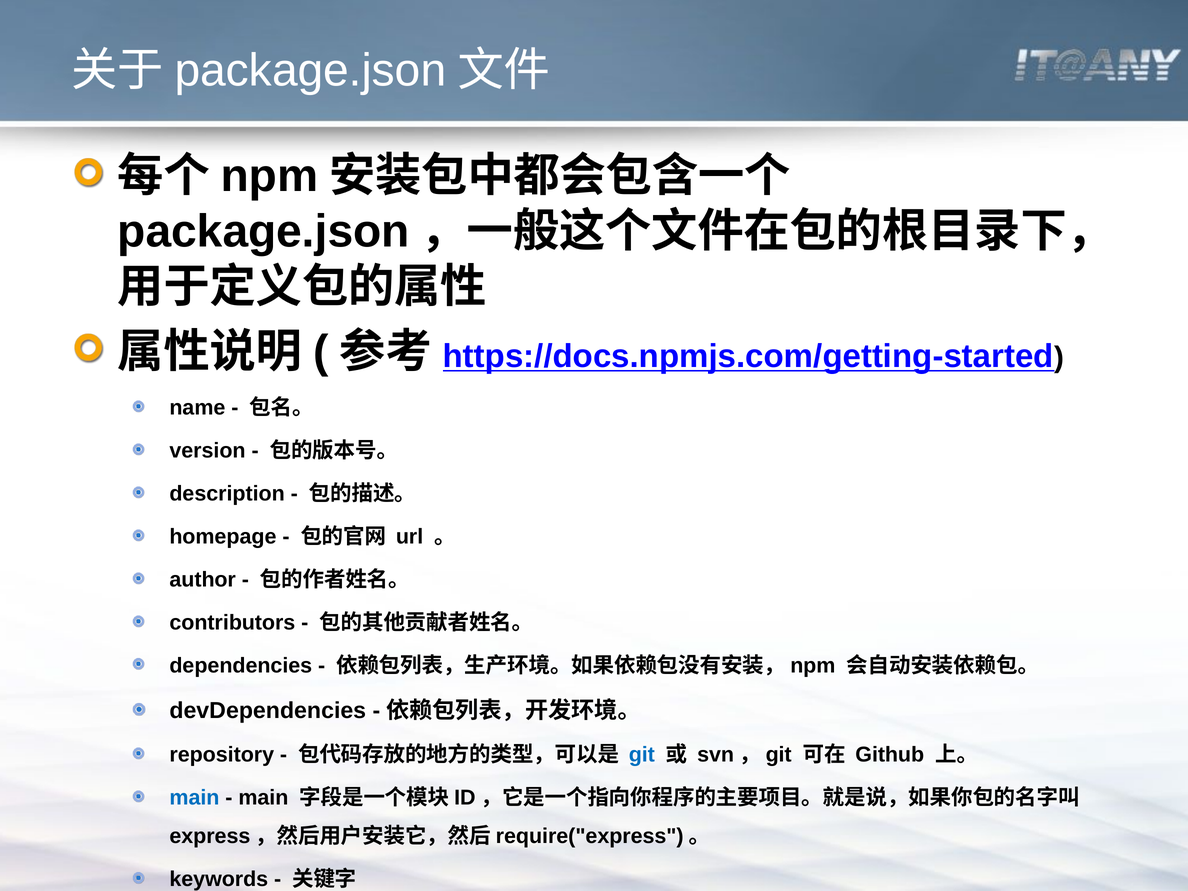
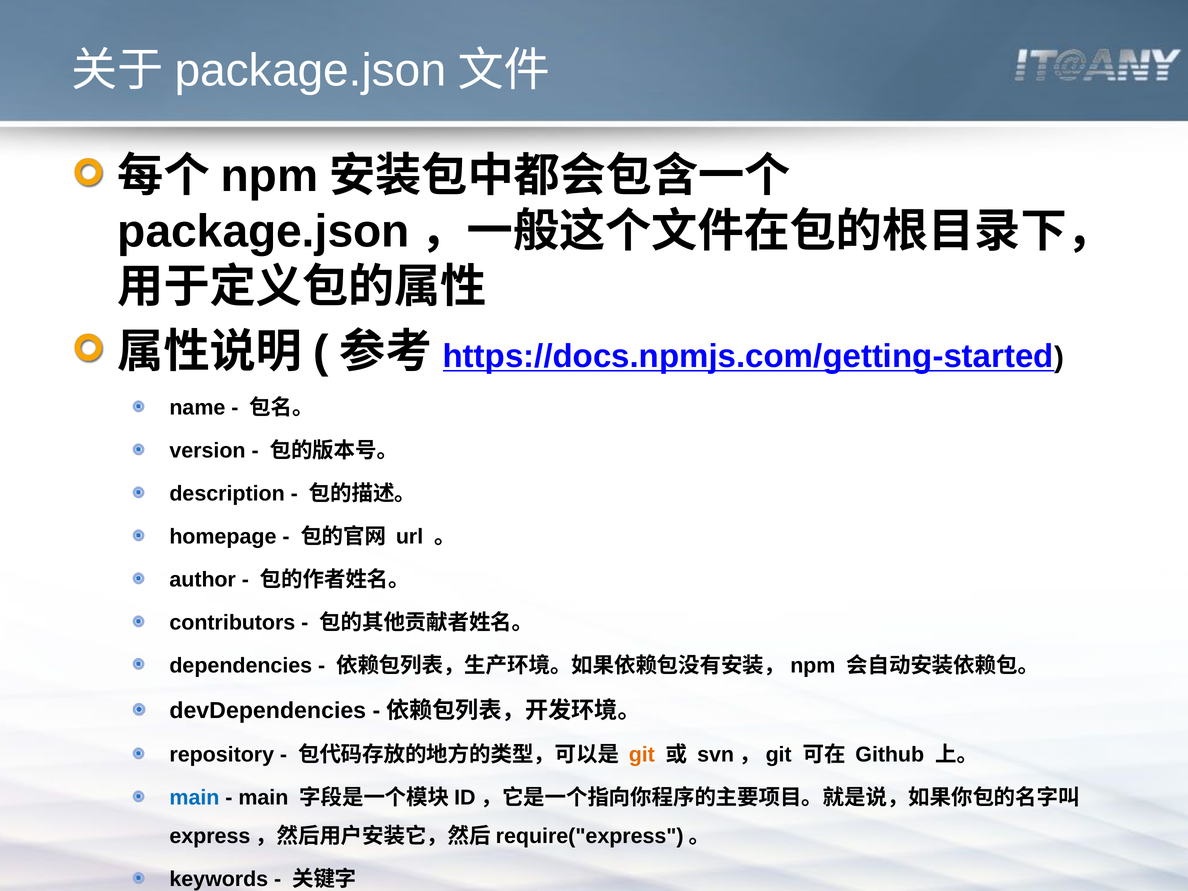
git colour: blue -> orange (642, 755)
